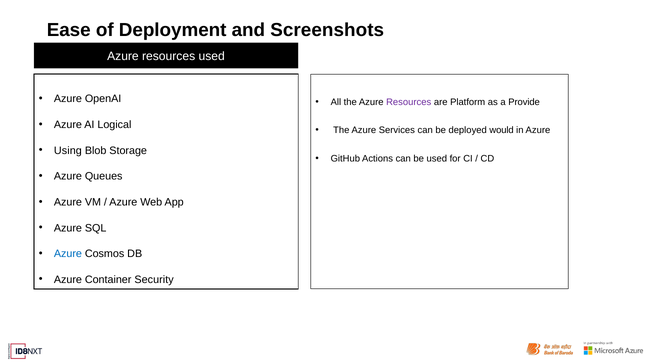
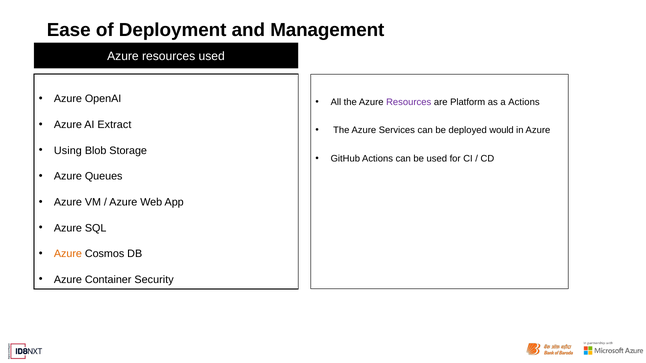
Screenshots: Screenshots -> Management (327, 30)
a Provide: Provide -> Actions (524, 102)
Logical: Logical -> Extract (114, 125)
Azure colour: blue -> orange (68, 254)
